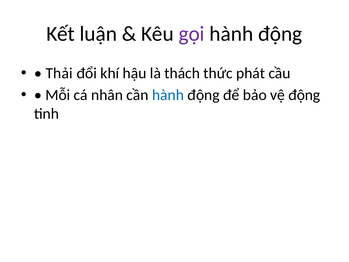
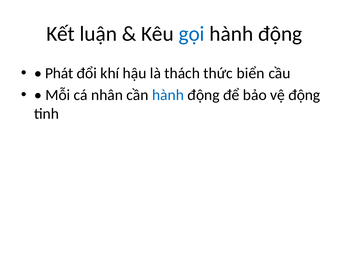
gọi colour: purple -> blue (192, 34)
Thải: Thải -> Phát (59, 73)
phát: phát -> biển (251, 73)
